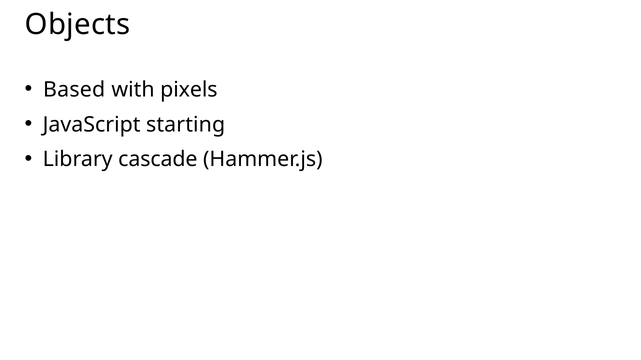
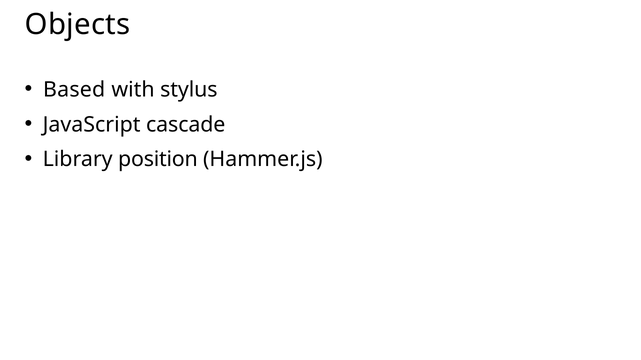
pixels: pixels -> stylus (189, 90)
starting: starting -> cascade (186, 125)
cascade: cascade -> position (158, 160)
